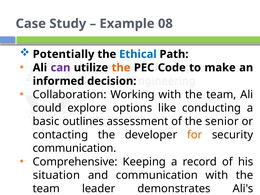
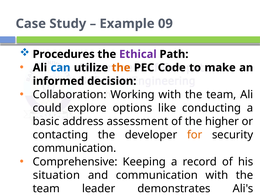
08: 08 -> 09 (165, 24)
Potentially: Potentially -> Procedures (64, 54)
Ethical colour: blue -> purple (138, 54)
can colour: purple -> blue (60, 68)
outlines: outlines -> address (83, 121)
senior: senior -> higher (222, 121)
